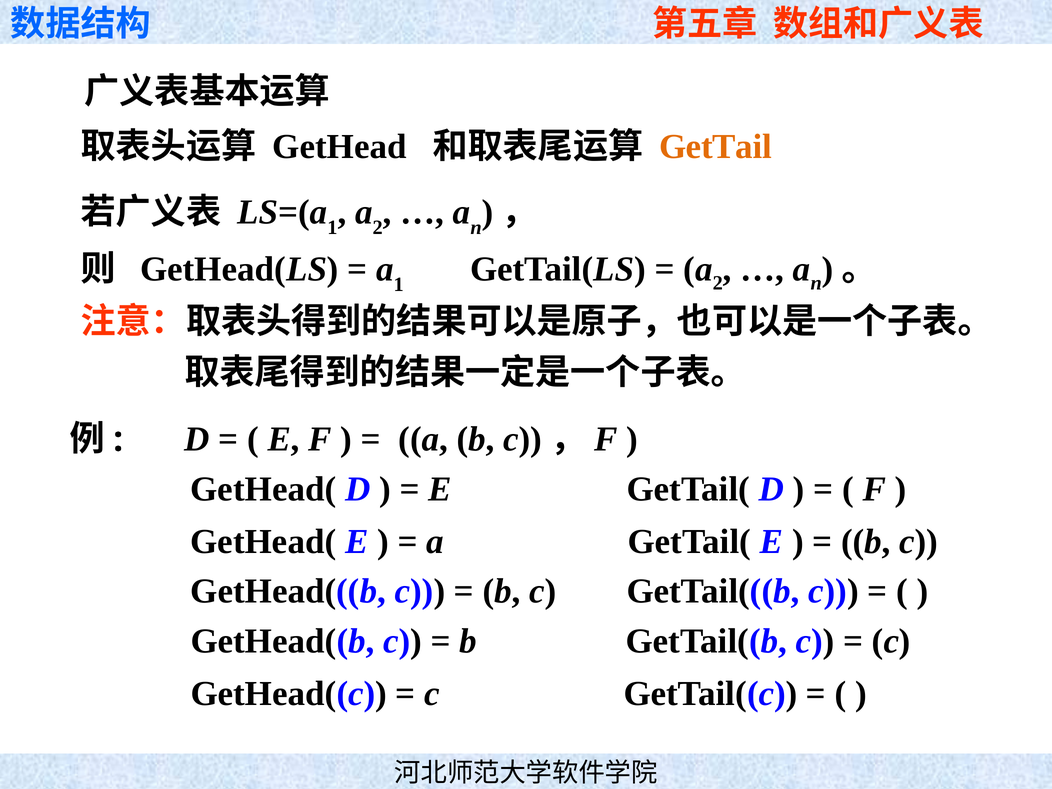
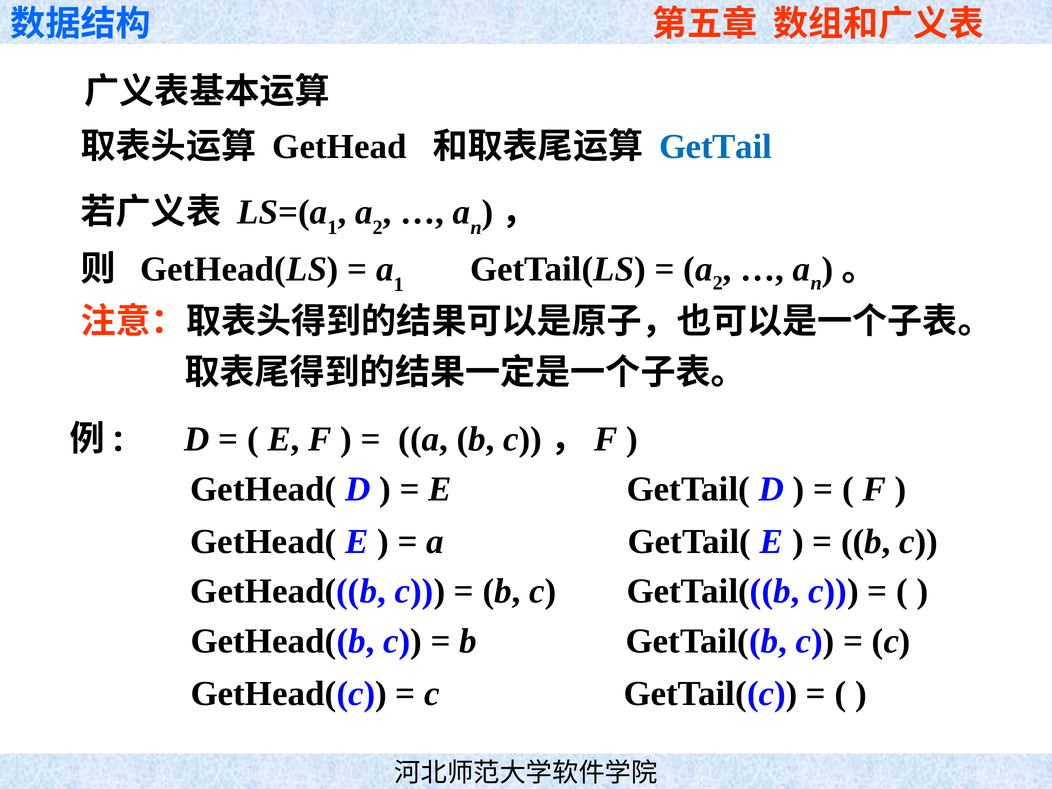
GetTail colour: orange -> blue (715, 147)
